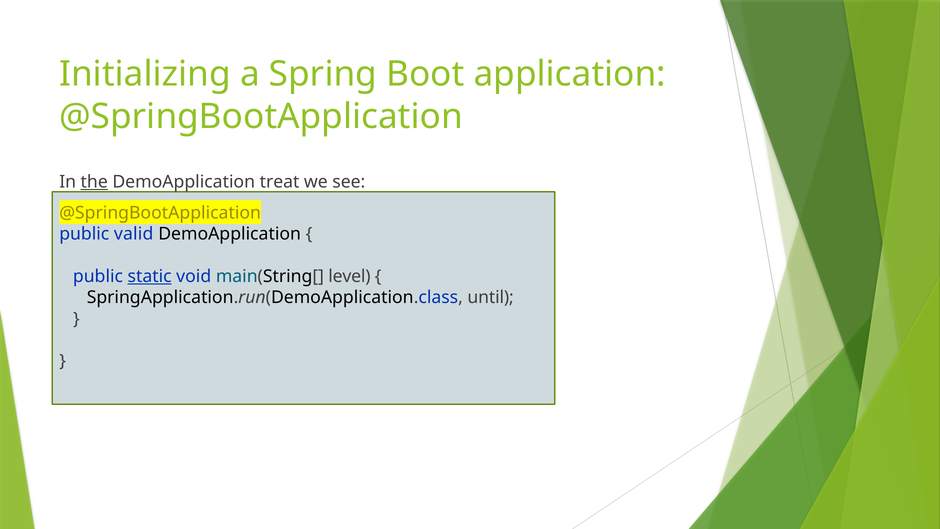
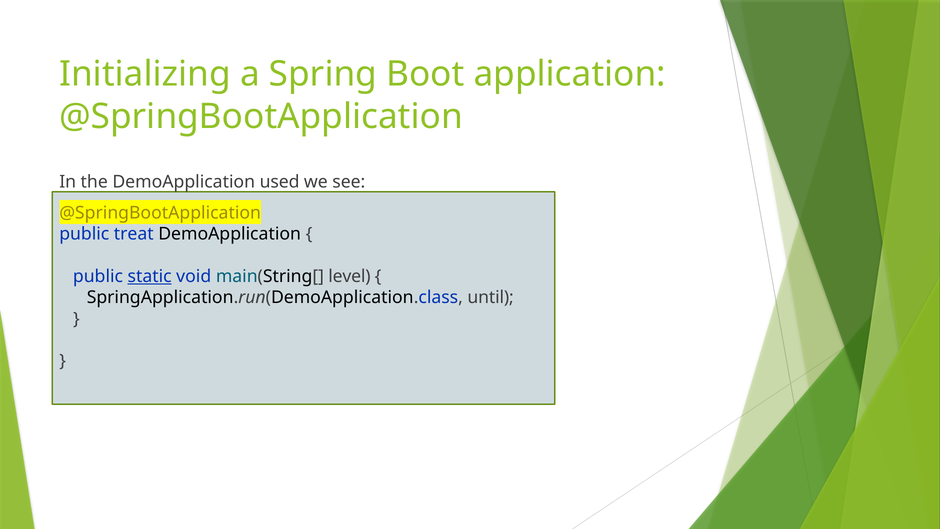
the underline: present -> none (94, 182)
treat: treat -> used (280, 182)
valid: valid -> treat (134, 234)
